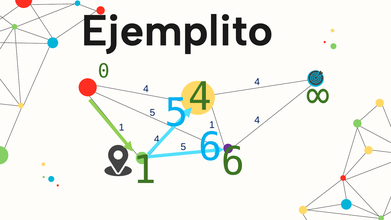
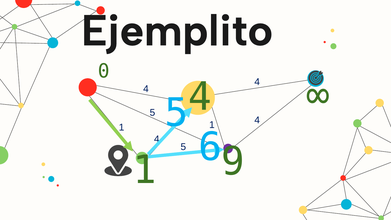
6: 6 -> 9 (233, 162)
